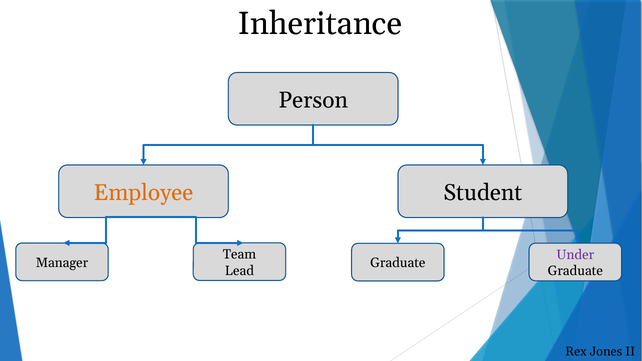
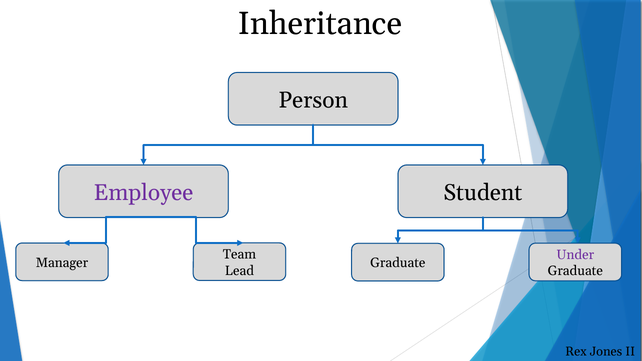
Employee colour: orange -> purple (143, 193)
